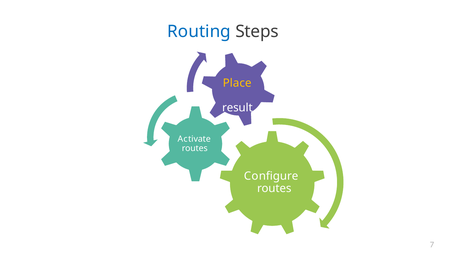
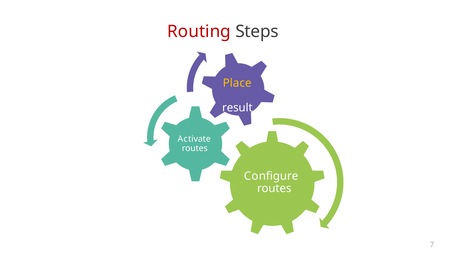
Routing colour: blue -> red (199, 31)
